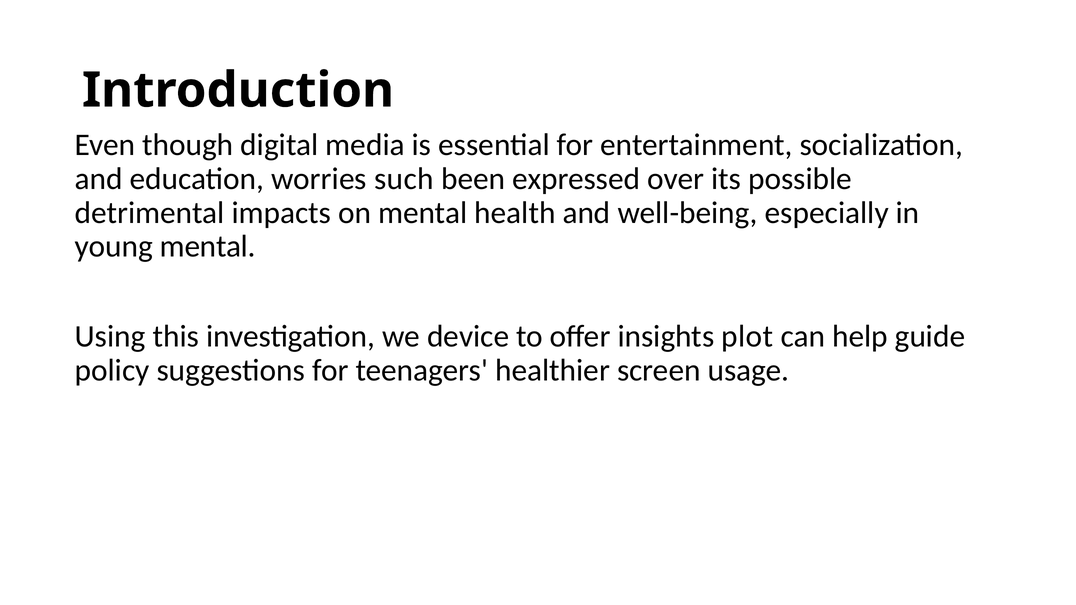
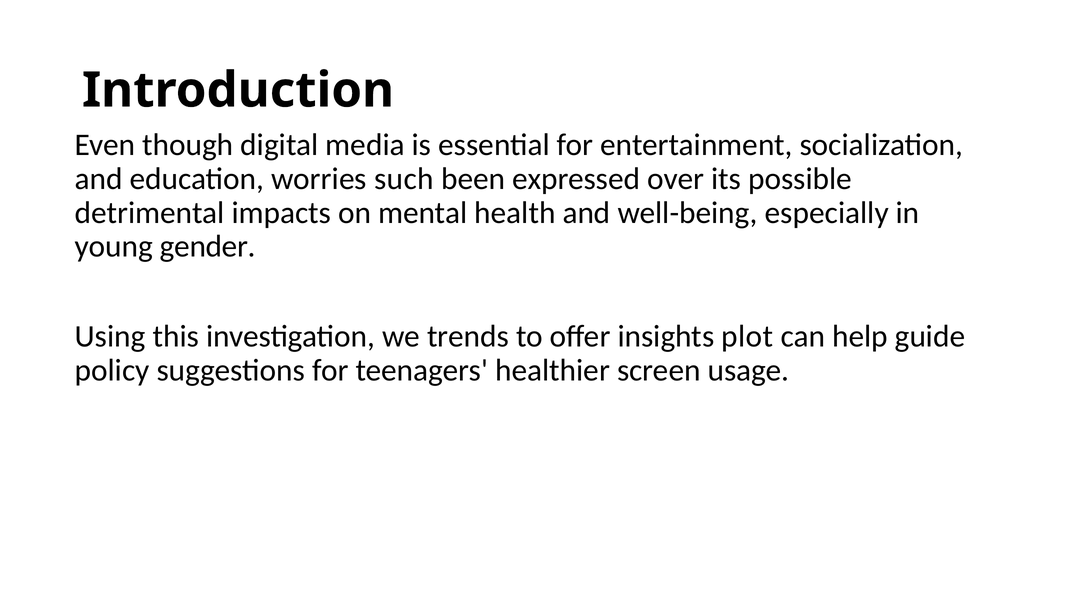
young mental: mental -> gender (208, 247)
device: device -> trends (468, 337)
